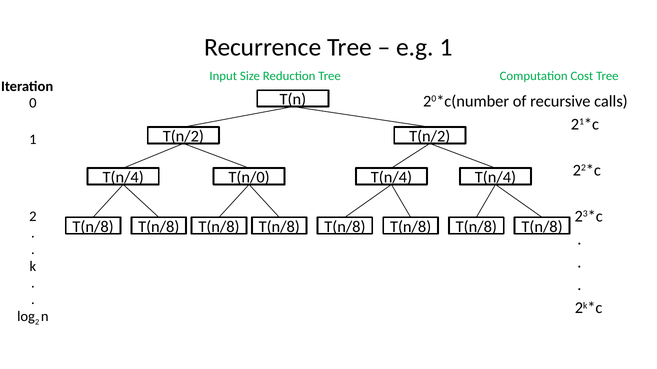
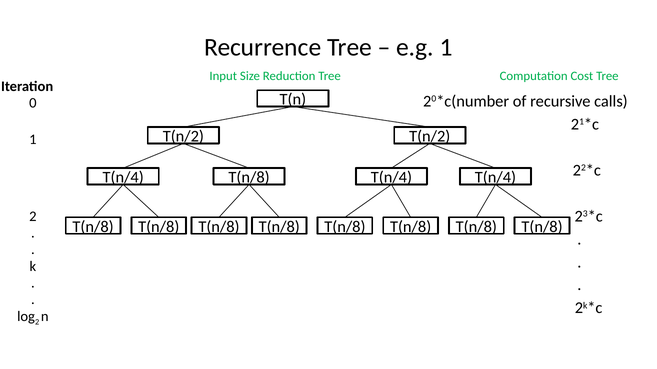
T(n/4 T(n/0: T(n/0 -> T(n/8 (249, 178)
